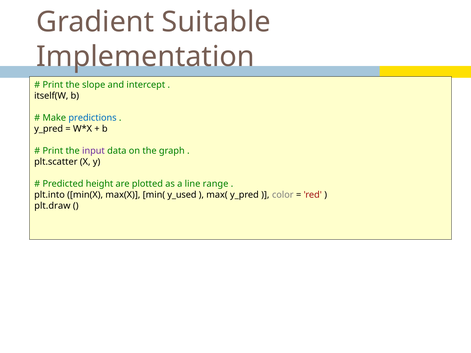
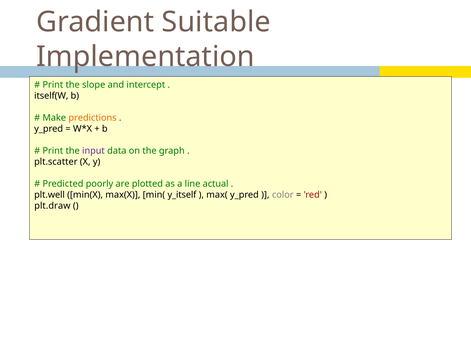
predictions colour: blue -> orange (93, 118)
height: height -> poorly (99, 184)
range: range -> actual (216, 184)
plt.into: plt.into -> plt.well (50, 195)
y_used: y_used -> y_itself (182, 195)
